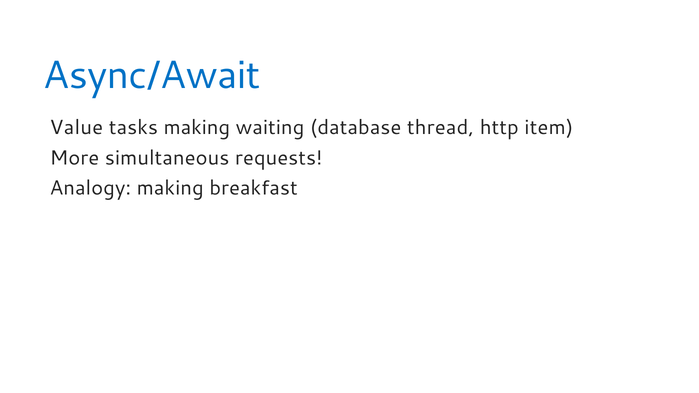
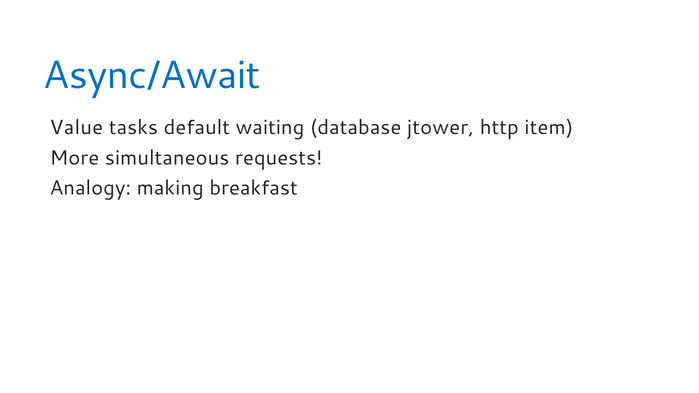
tasks making: making -> default (197, 128)
thread: thread -> jtower (441, 128)
